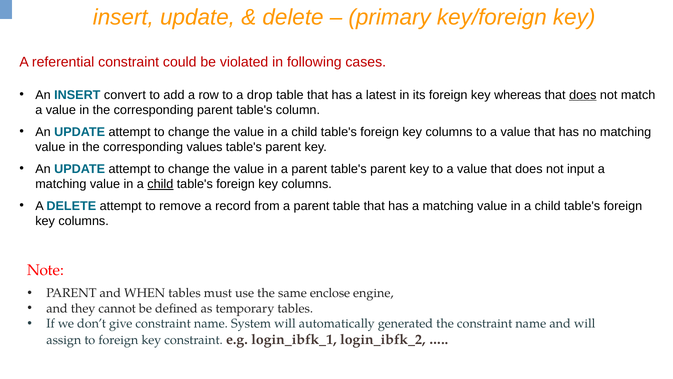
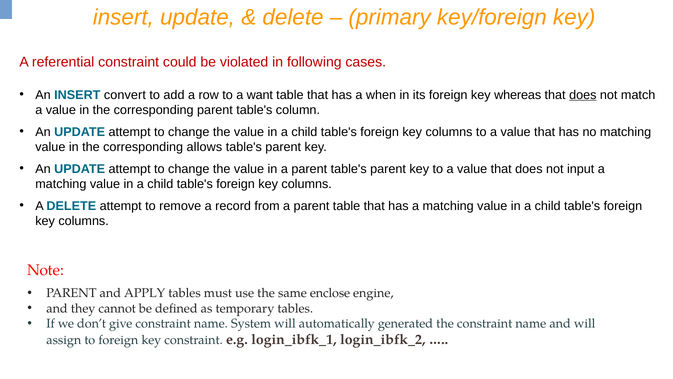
drop: drop -> want (260, 95)
latest: latest -> when (381, 95)
values: values -> allows (204, 147)
child underline: present -> none (160, 184)
WHEN: WHEN -> APPLY (145, 293)
